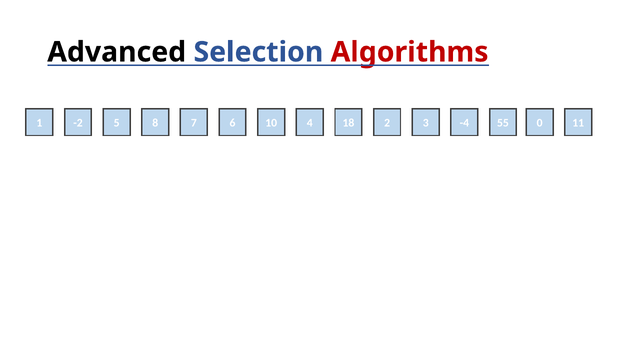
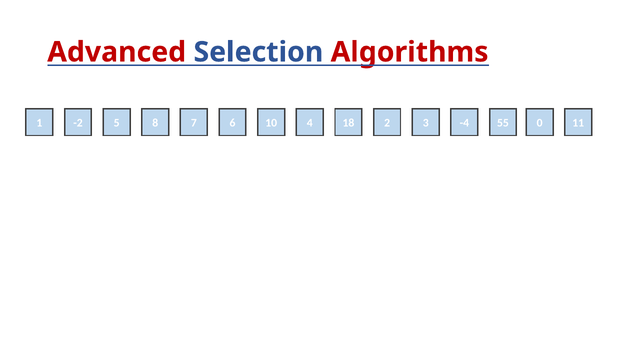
Advanced colour: black -> red (117, 52)
